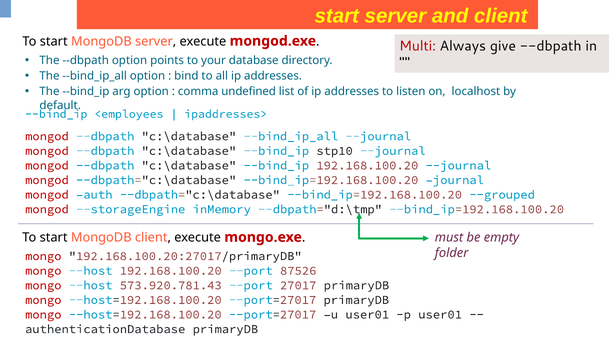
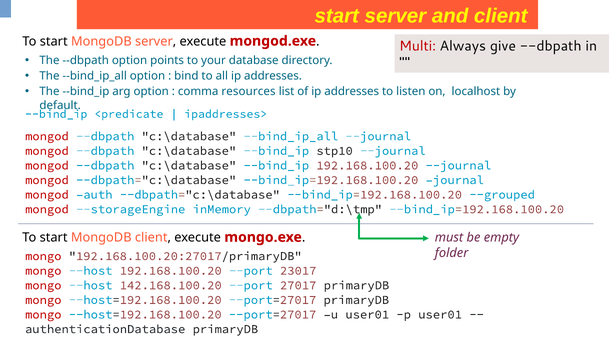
undefined: undefined -> resources (249, 91)
<employees: <employees -> <predicate (129, 114)
87526: 87526 -> 23017 (298, 271)
573.920.781.43: 573.920.781.43 -> 142.168.100.20 (171, 285)
